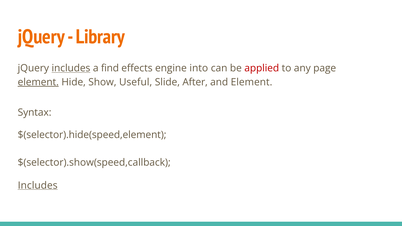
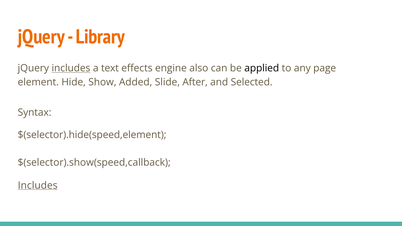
find: find -> text (110, 68)
into: into -> also (199, 68)
applied colour: red -> black (262, 68)
element underline: present -> none (38, 82)
Useful: Useful -> Added (136, 82)
and Element: Element -> Selected (252, 82)
